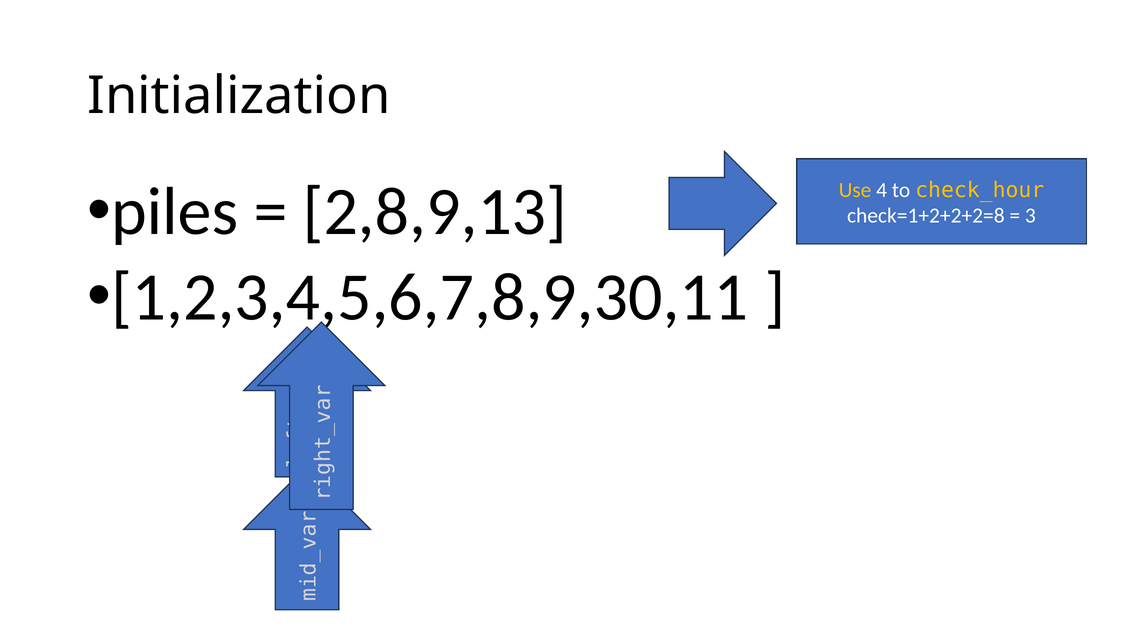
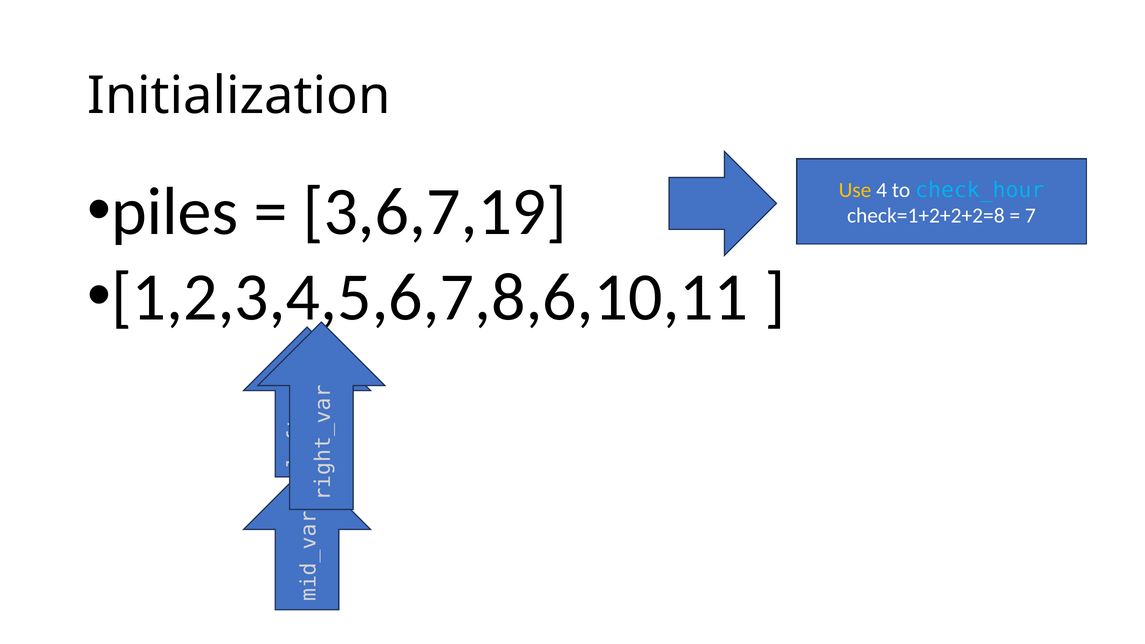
2,8,9,13: 2,8,9,13 -> 3,6,7,19 (435, 212)
check_hour colour: yellow -> light blue (980, 190)
3: 3 -> 7 (1030, 216)
1,2,3,4,5,6,7,8,9,30,11: 1,2,3,4,5,6,7,8,9,30,11 -> 1,2,3,4,5,6,7,8,6,10,11 (430, 297)
